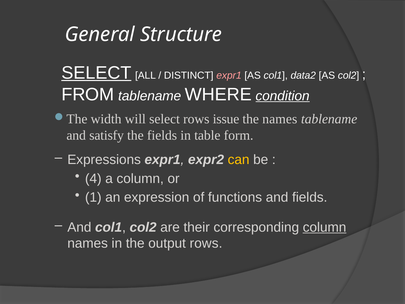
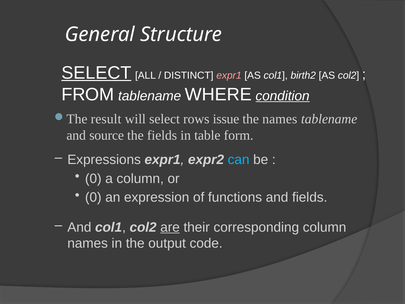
data2: data2 -> birth2 (303, 75)
width: width -> result (106, 119)
satisfy: satisfy -> source (107, 135)
can colour: yellow -> light blue (239, 160)
4: 4 -> 0 (93, 178)
1: 1 -> 0 (93, 197)
are underline: none -> present (170, 227)
column underline: present -> none (325, 227)
output rows: rows -> code (206, 243)
